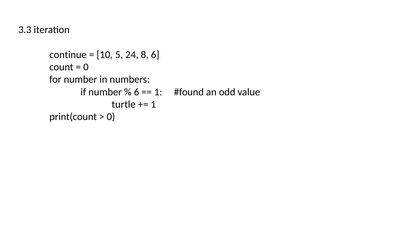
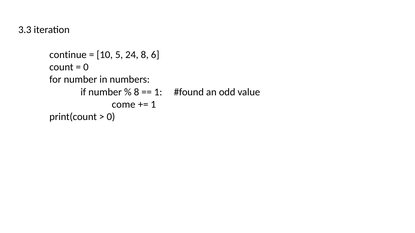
6: 6 -> 8 (137, 92)
turtle: turtle -> come (124, 105)
